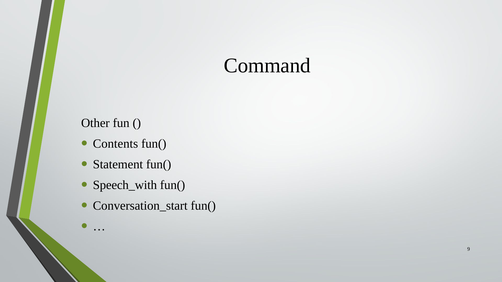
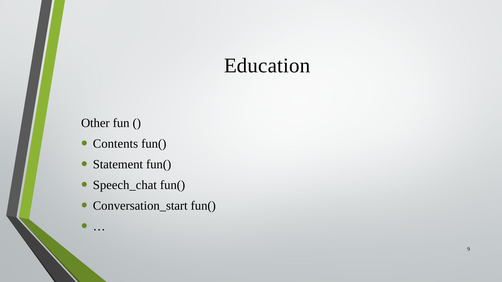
Command: Command -> Education (267, 66)
Speech_with: Speech_with -> Speech_chat (125, 185)
